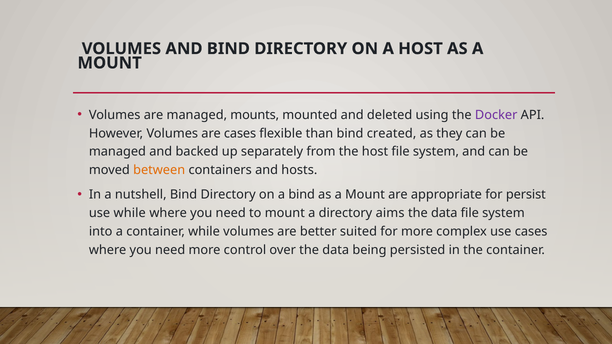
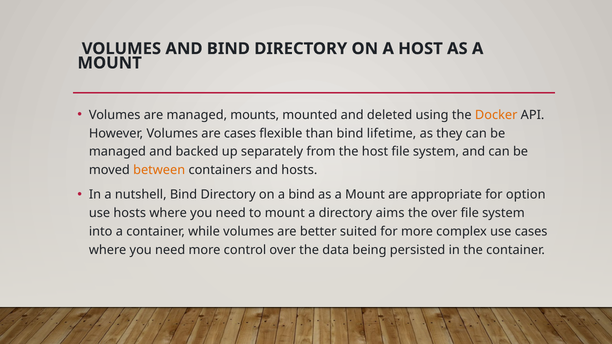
Docker colour: purple -> orange (496, 115)
created: created -> lifetime (392, 133)
persist: persist -> option (526, 195)
use while: while -> hosts (130, 213)
data: data -> over (444, 213)
